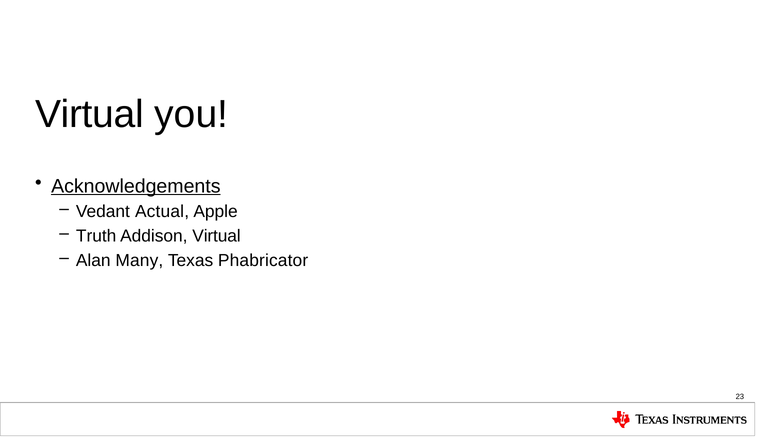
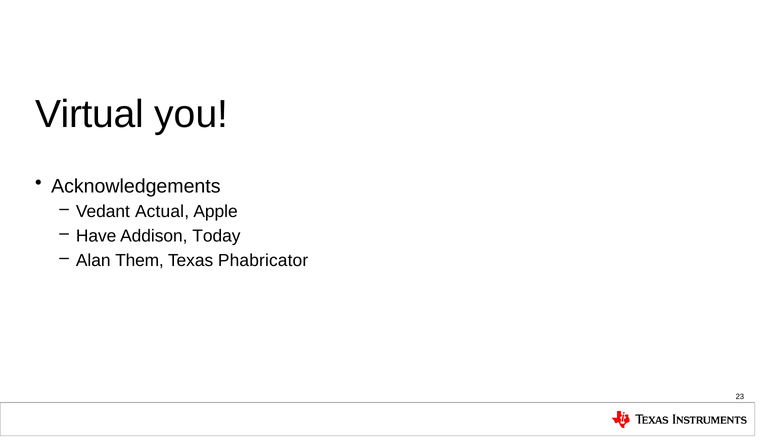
Acknowledgements underline: present -> none (136, 186)
Truth: Truth -> Have (96, 236)
Addison Virtual: Virtual -> Today (216, 236)
Many: Many -> Them (140, 260)
